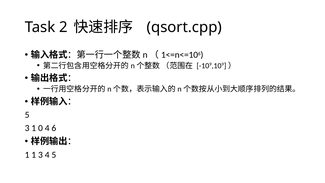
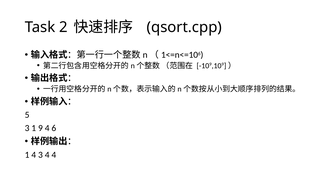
0: 0 -> 9 (40, 128)
1 1: 1 -> 4 (34, 155)
4 5: 5 -> 4 (54, 155)
